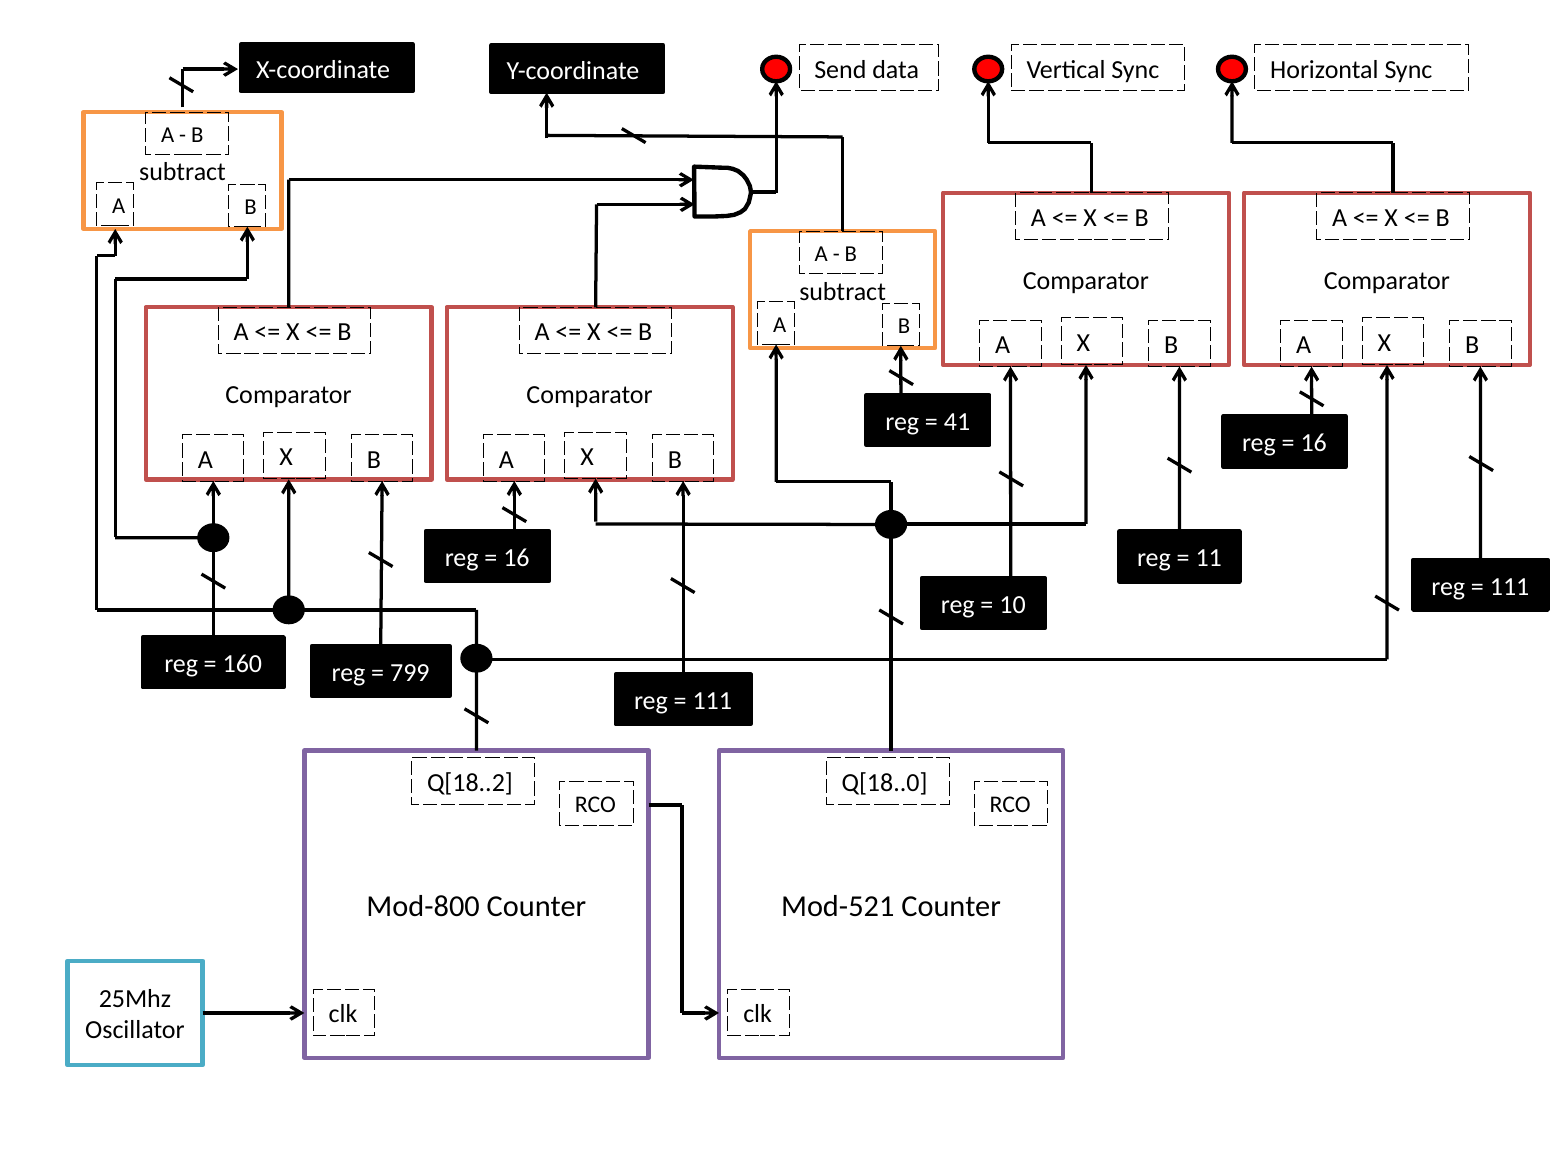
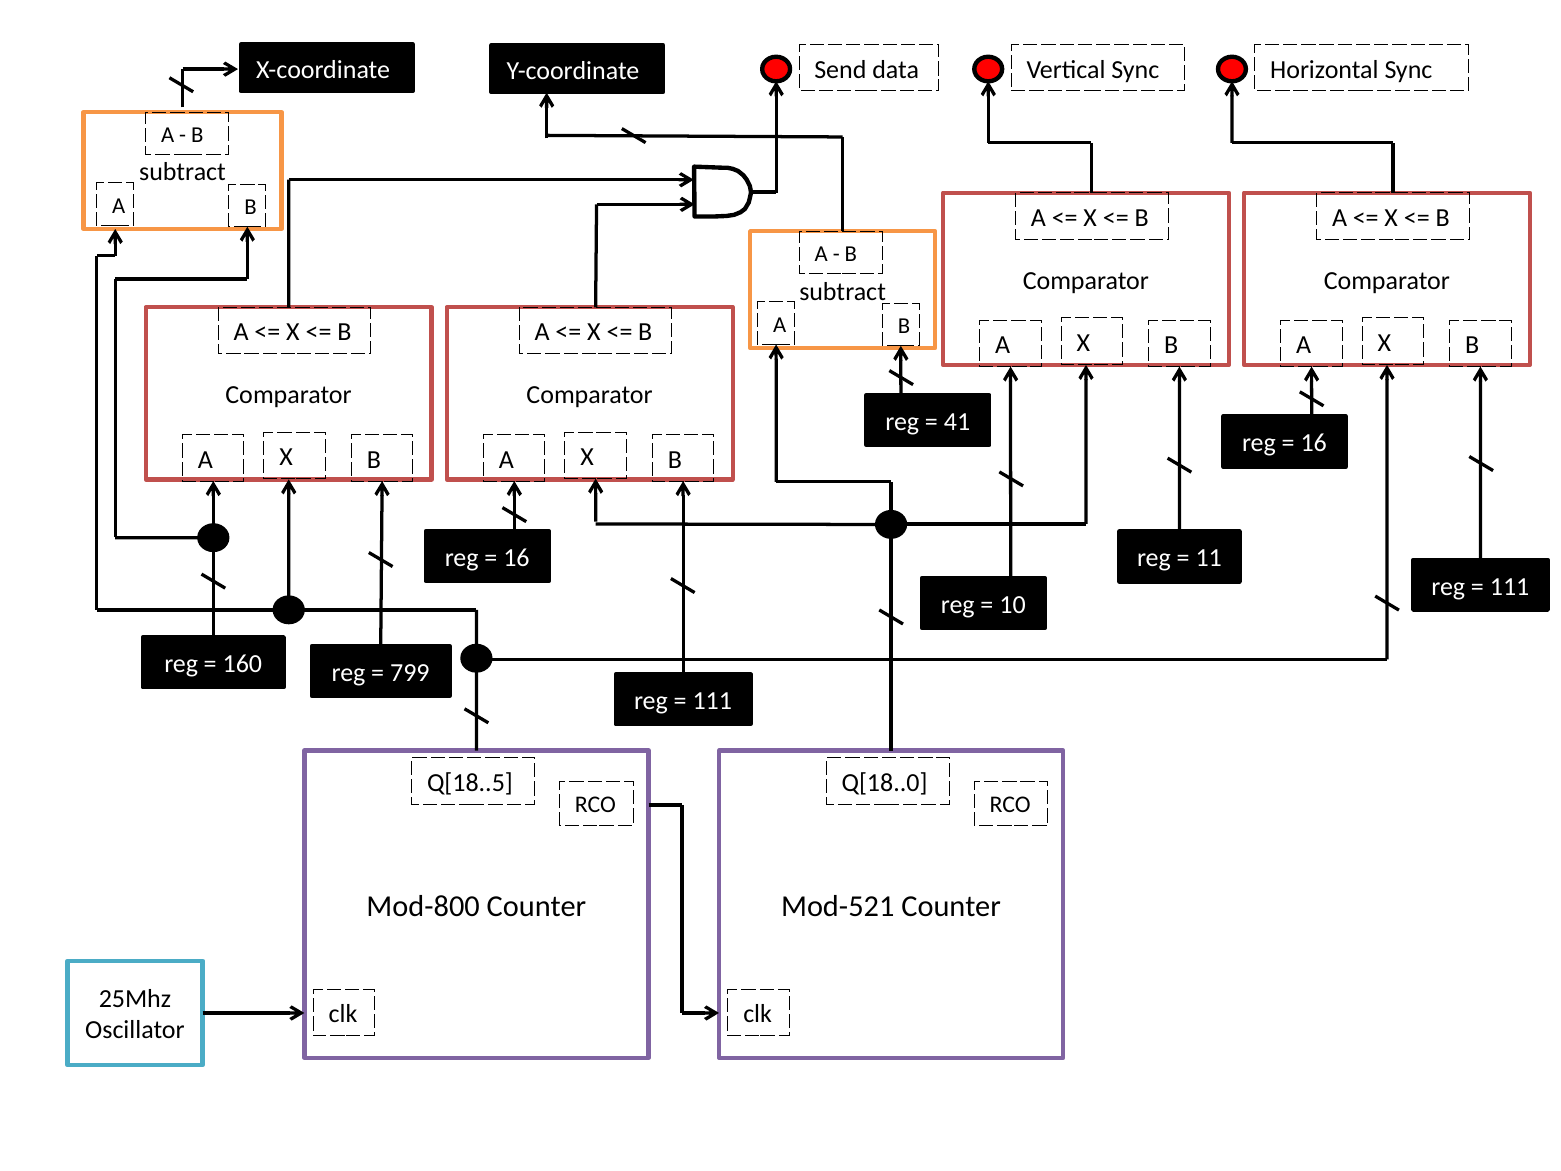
Q[18..2: Q[18..2 -> Q[18..5 (470, 782)
